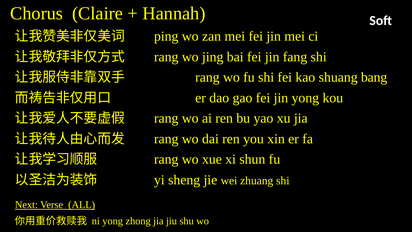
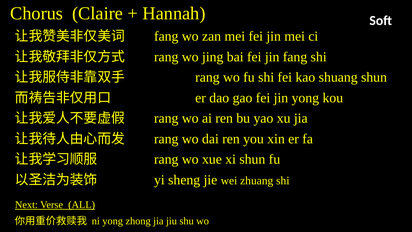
ping: ping -> fang (166, 36)
shuang bang: bang -> shun (374, 77)
